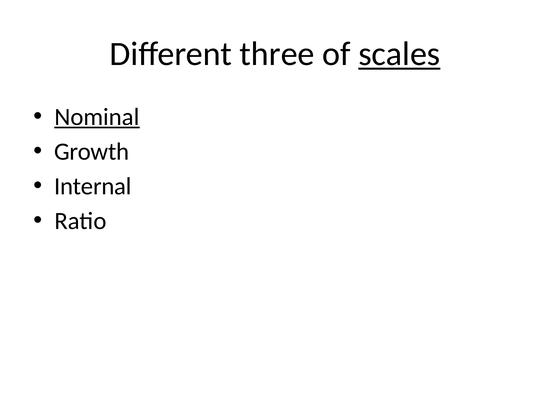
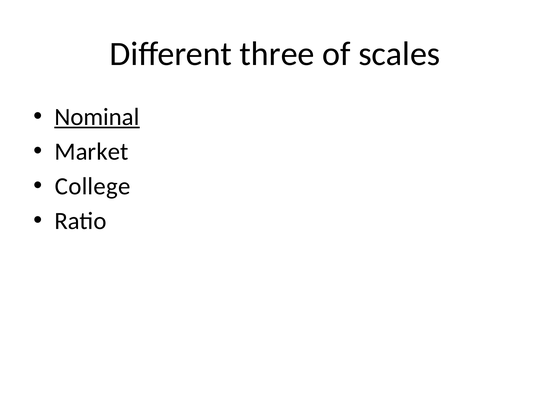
scales underline: present -> none (399, 54)
Growth: Growth -> Market (91, 152)
Internal: Internal -> College (93, 187)
